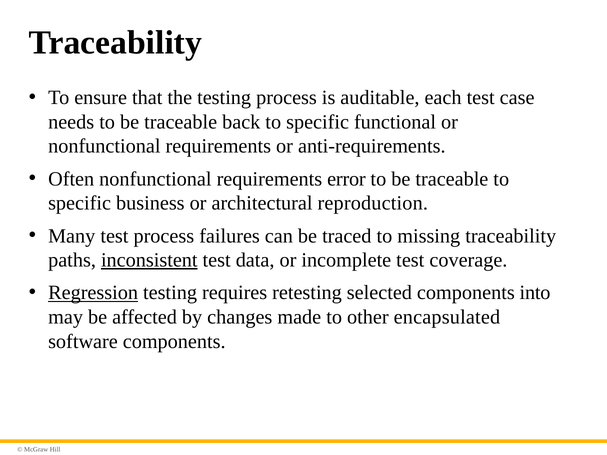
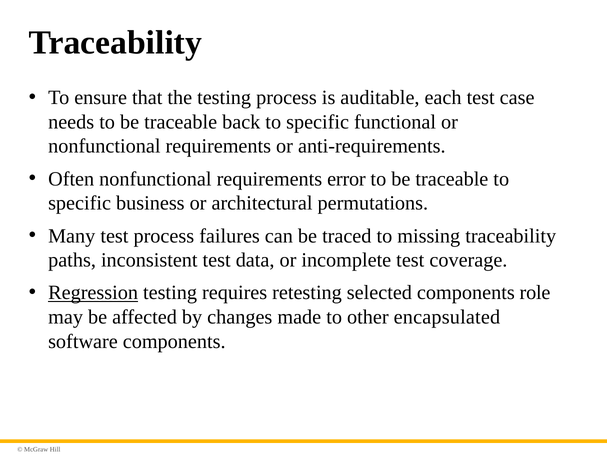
reproduction: reproduction -> permutations (373, 203)
inconsistent underline: present -> none (149, 260)
into: into -> role (535, 293)
